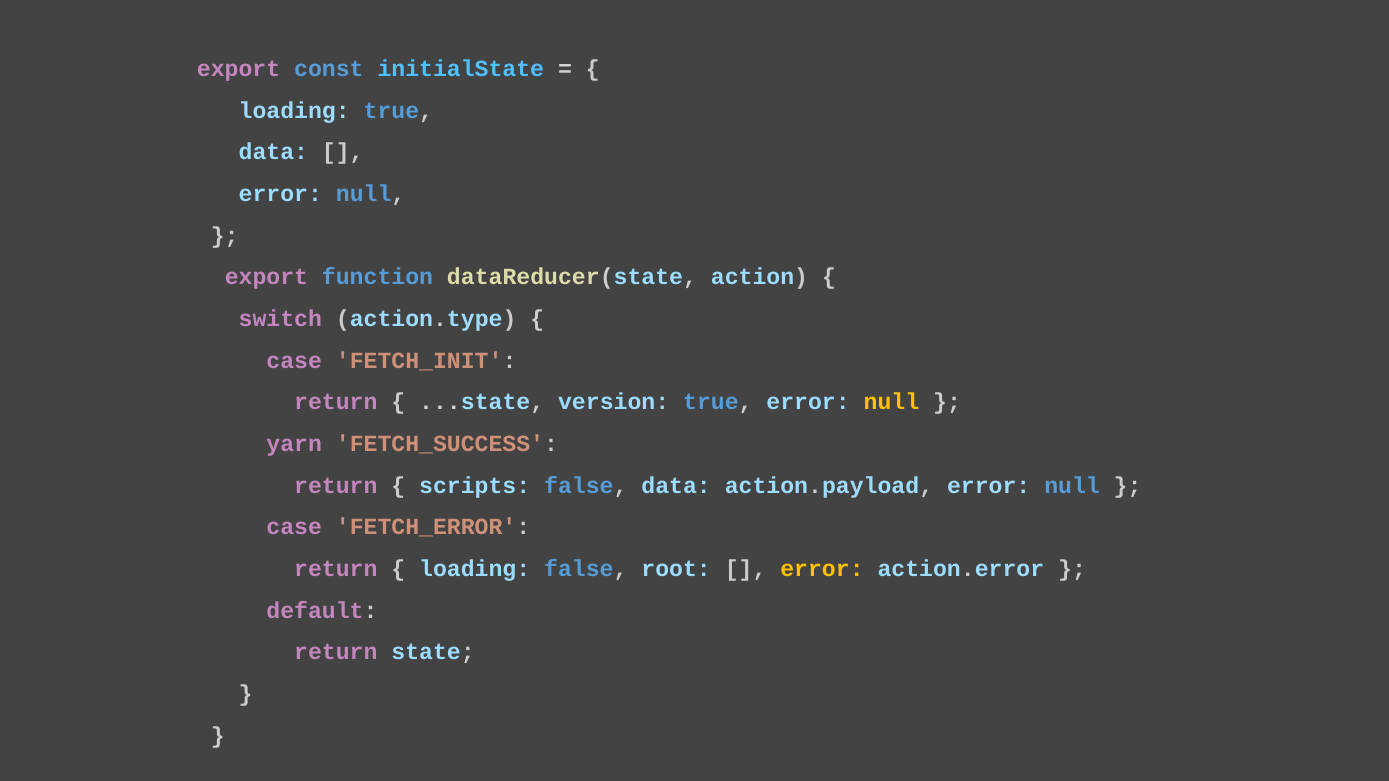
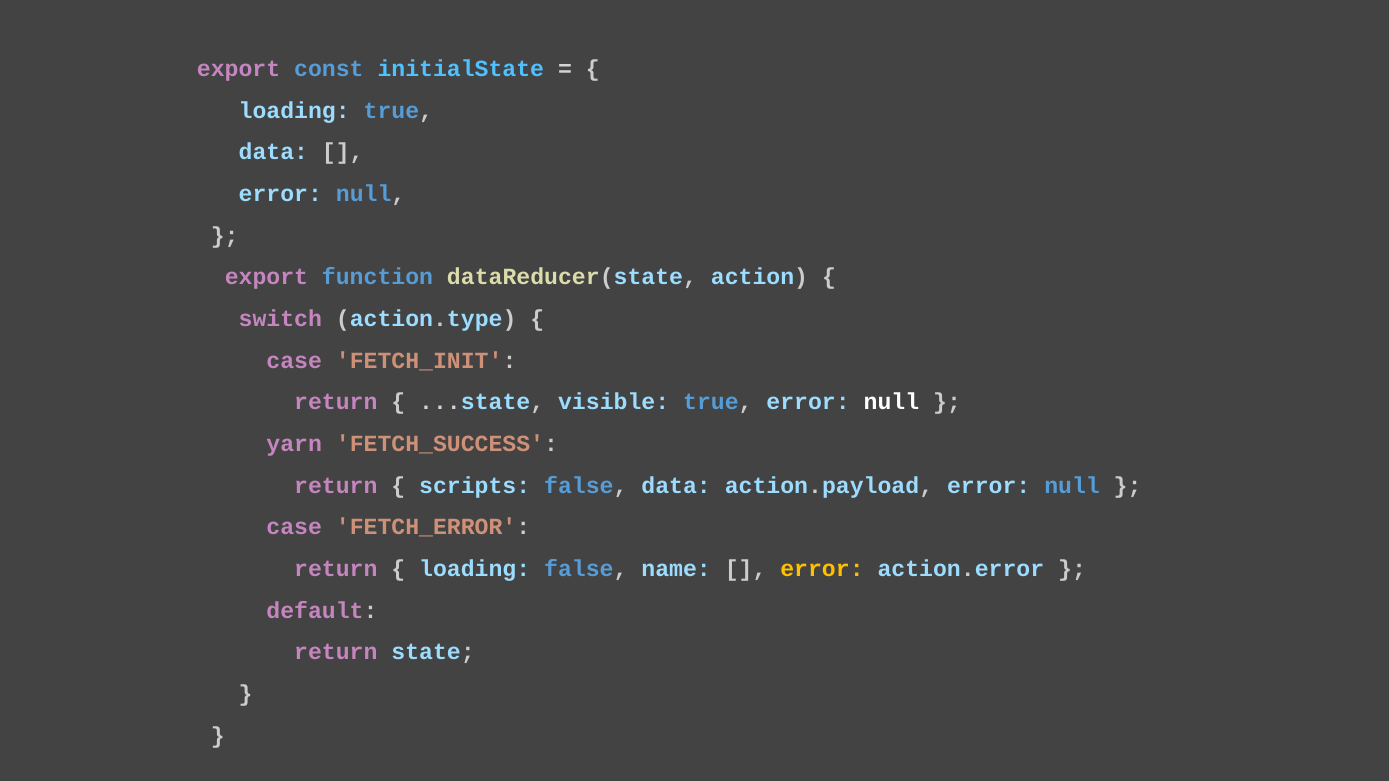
version: version -> visible (614, 402)
null colour: yellow -> white (891, 402)
root: root -> name (676, 569)
